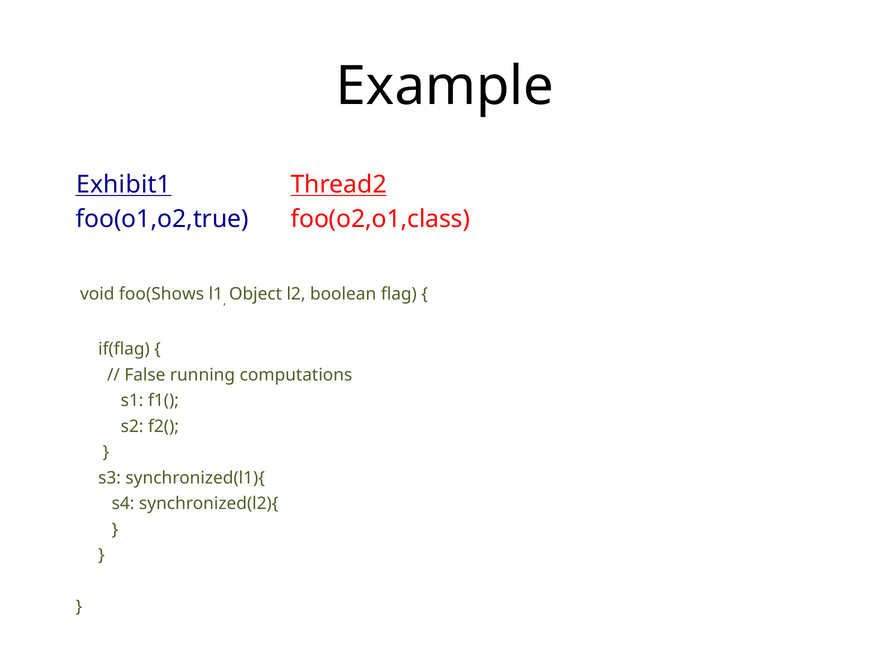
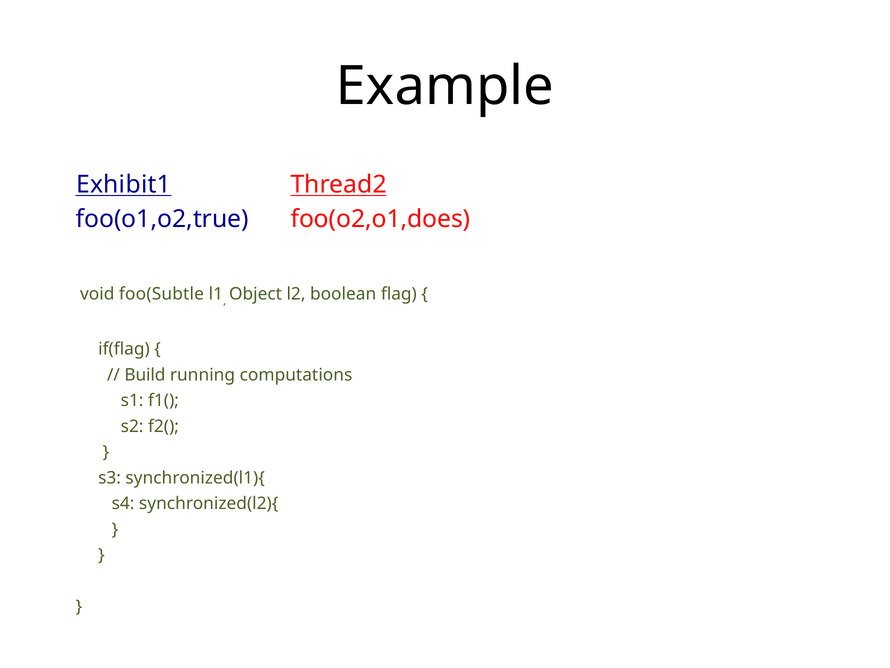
foo(o2,o1,class: foo(o2,o1,class -> foo(o2,o1,does (380, 219)
foo(Shows: foo(Shows -> foo(Subtle (161, 294)
False: False -> Build (145, 375)
